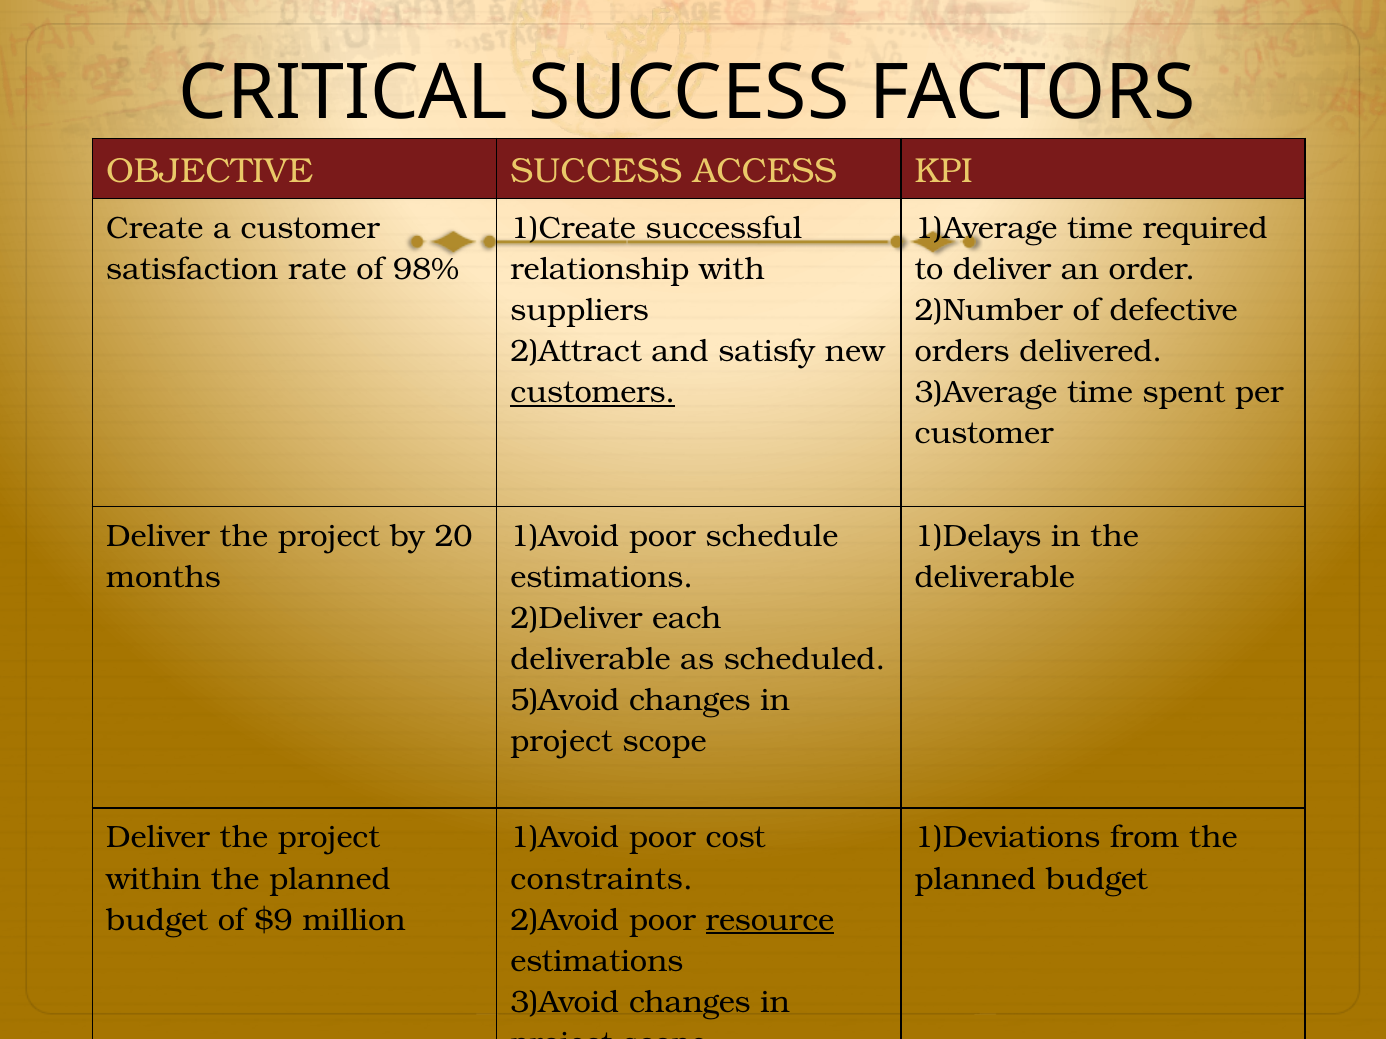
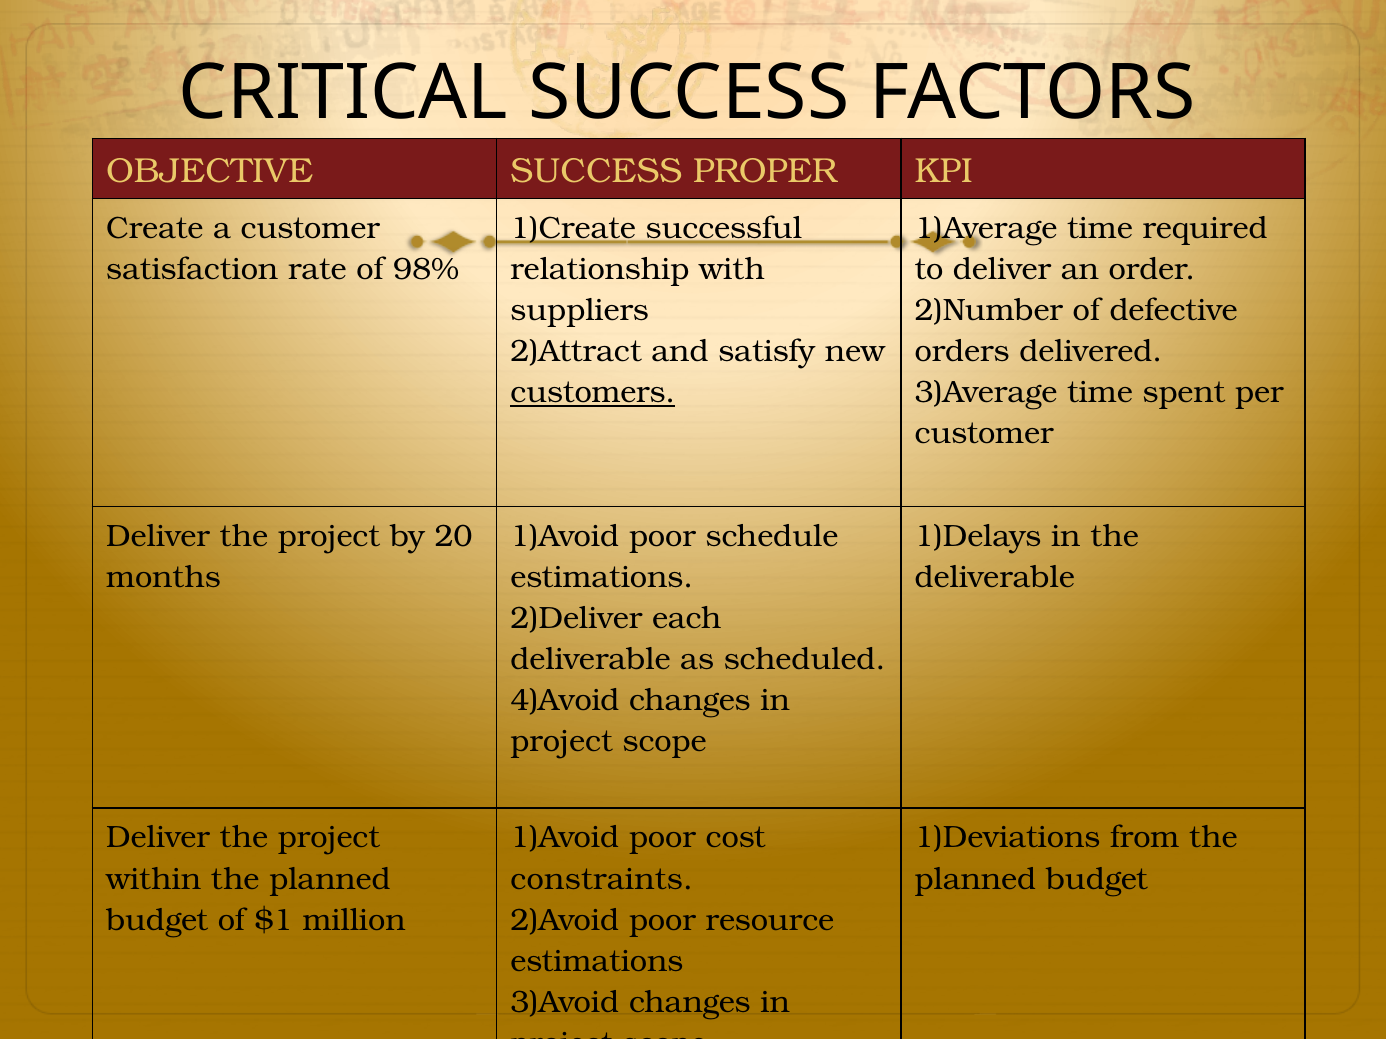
ACCESS: ACCESS -> PROPER (765, 171)
5)Avoid: 5)Avoid -> 4)Avoid (565, 701)
$9: $9 -> $1 (274, 920)
resource underline: present -> none (770, 920)
